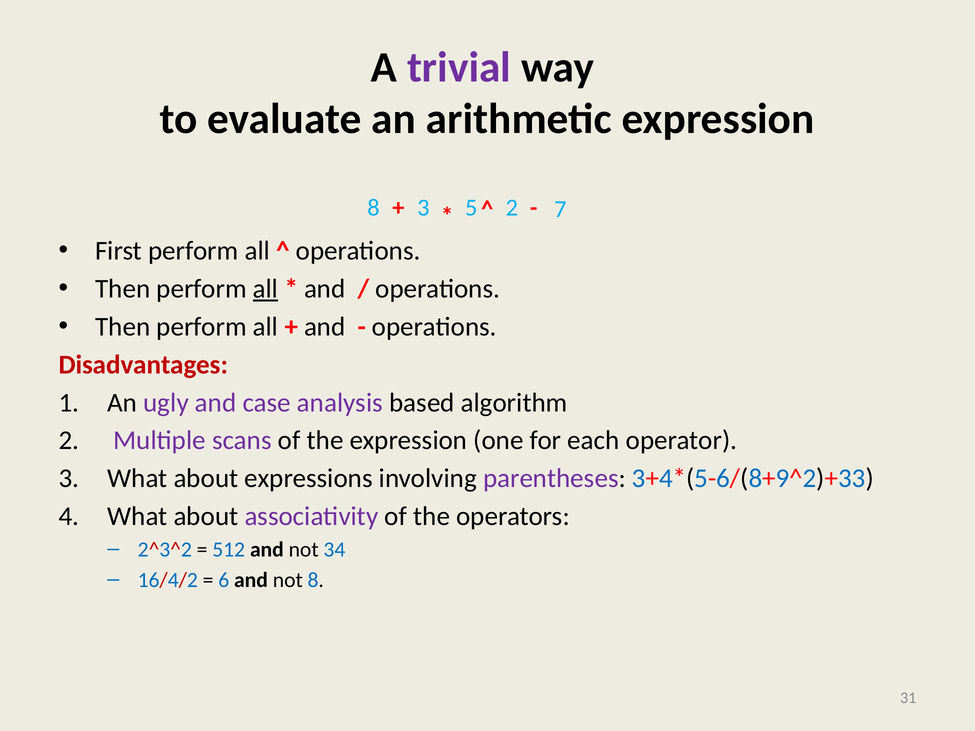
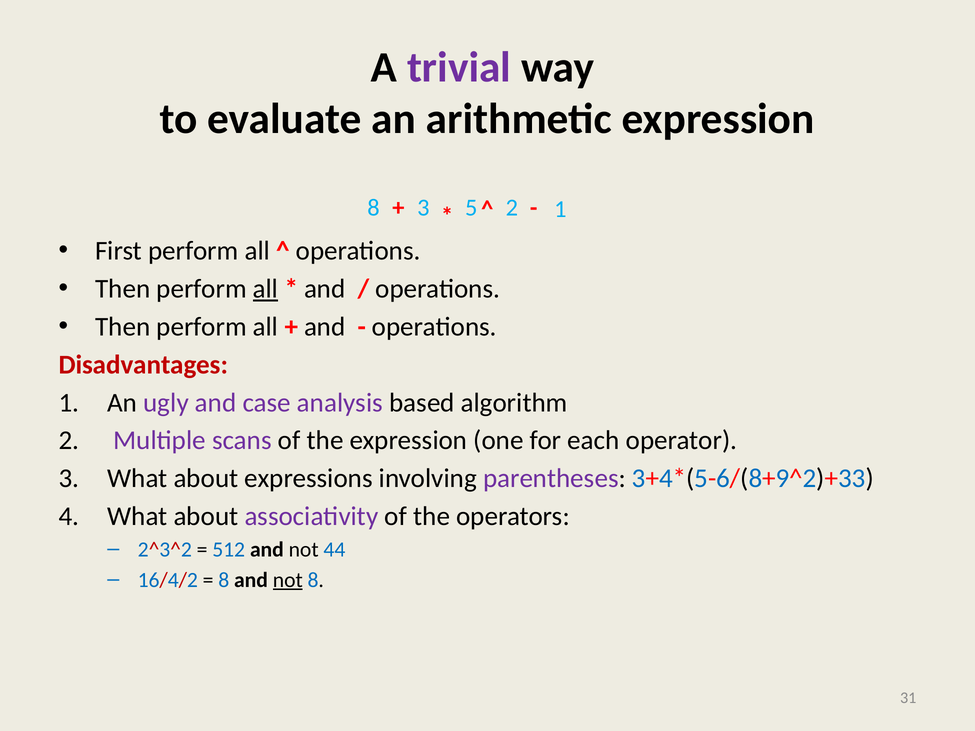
2 7: 7 -> 1 (560, 209)
34: 34 -> 44 (334, 550)
6: 6 -> 8 (224, 580)
not underline: none -> present (288, 580)
